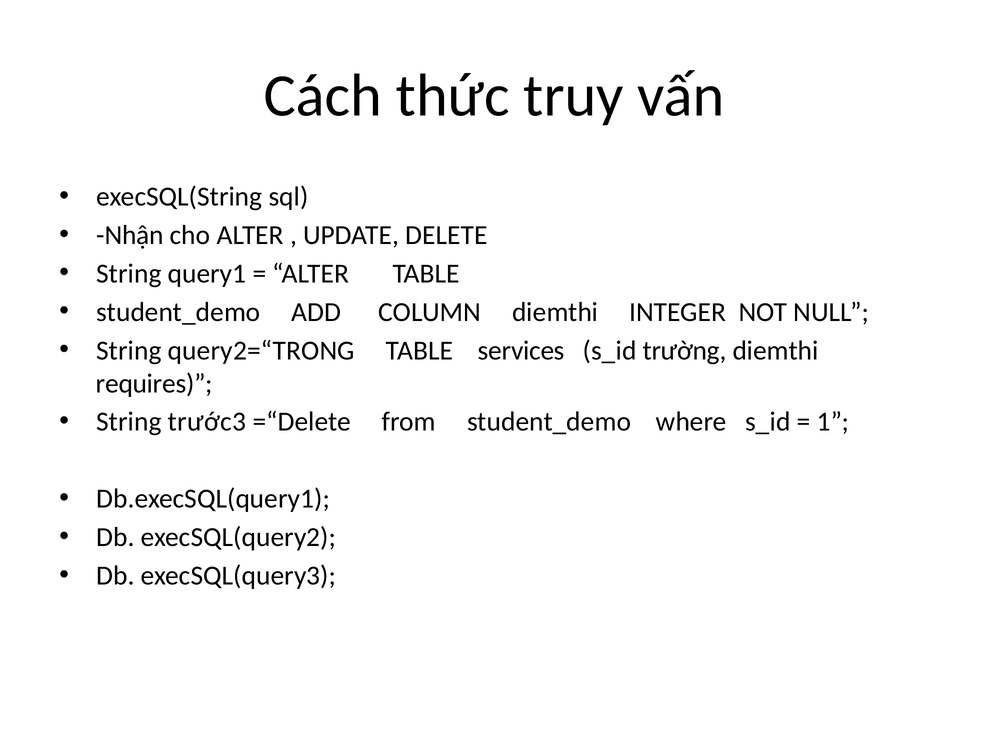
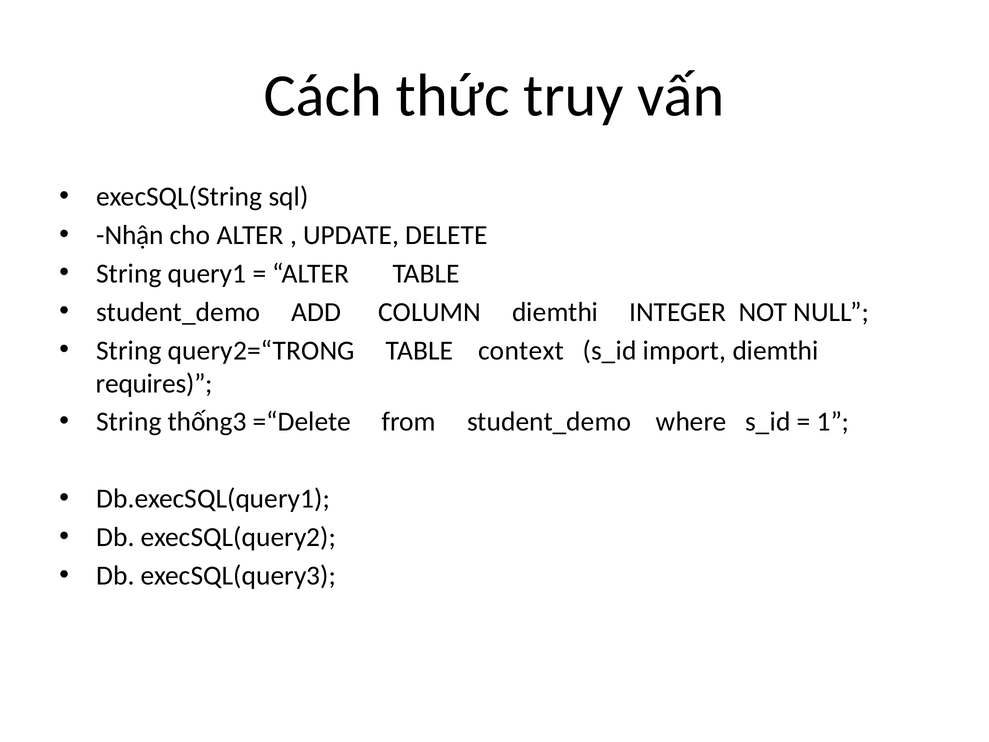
services: services -> context (521, 350)
trường: trường -> import (684, 350)
trước3: trước3 -> thống3 (207, 422)
